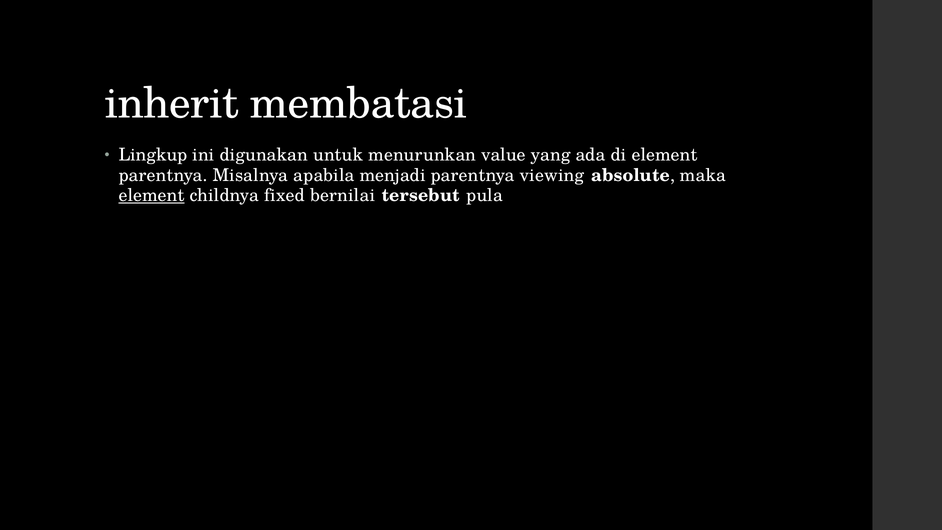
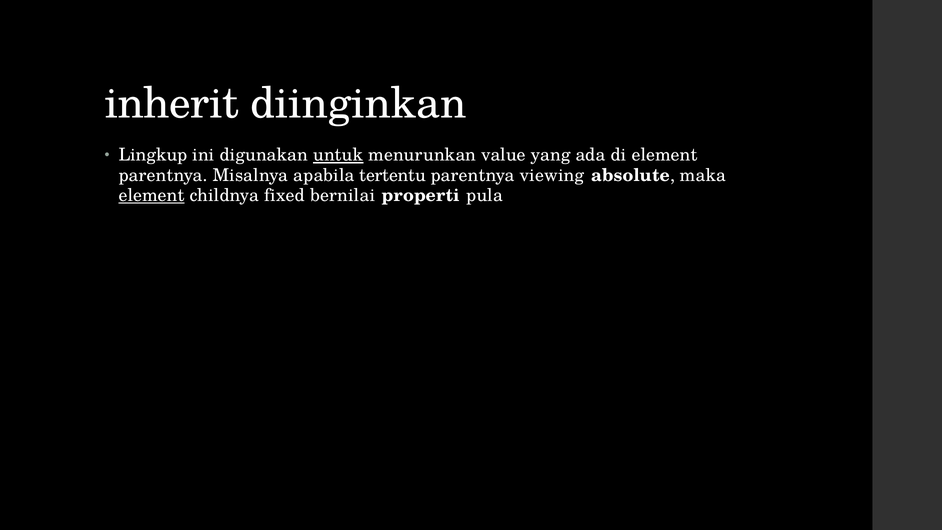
membatasi: membatasi -> diinginkan (358, 104)
untuk underline: none -> present (338, 155)
menjadi: menjadi -> tertentu (393, 175)
tersebut: tersebut -> properti (421, 195)
